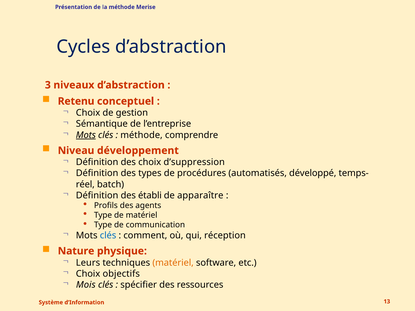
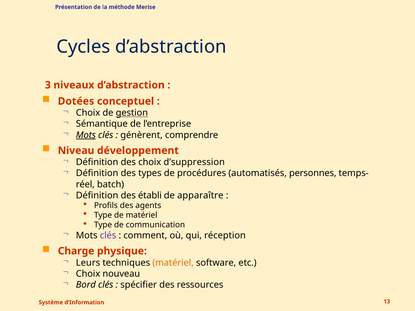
Retenu: Retenu -> Dotées (76, 101)
gestion underline: none -> present (132, 113)
méthode: méthode -> génèrent (142, 135)
développé: développé -> personnes (313, 173)
clés colour: blue -> purple (108, 236)
Nature: Nature -> Charge (76, 251)
objectifs: objectifs -> nouveau (121, 274)
Mois: Mois -> Bord (86, 285)
